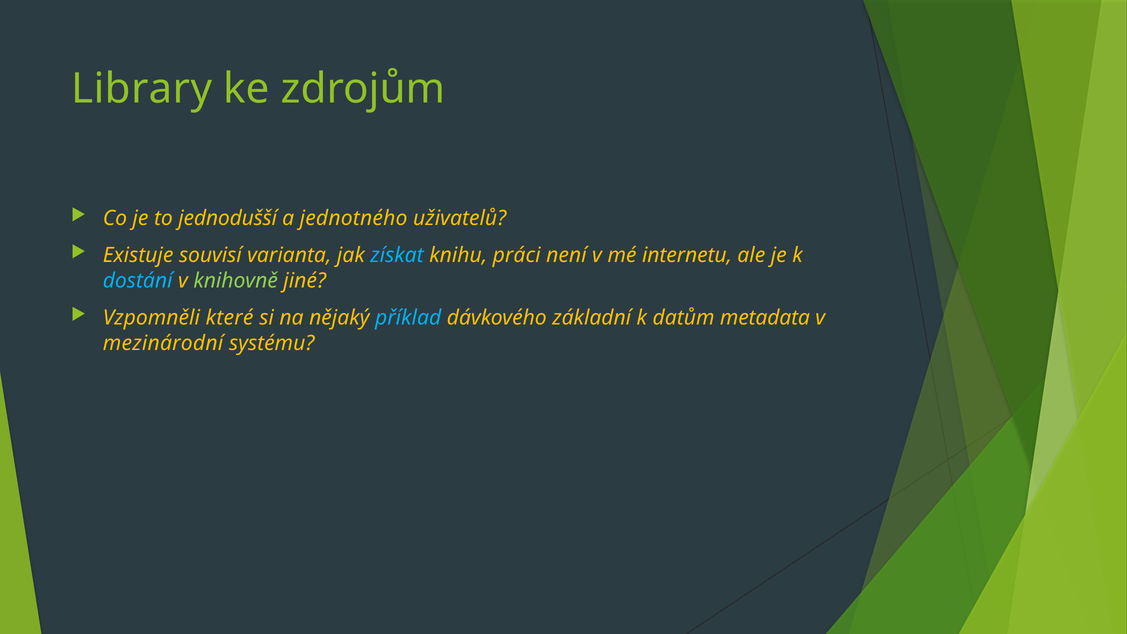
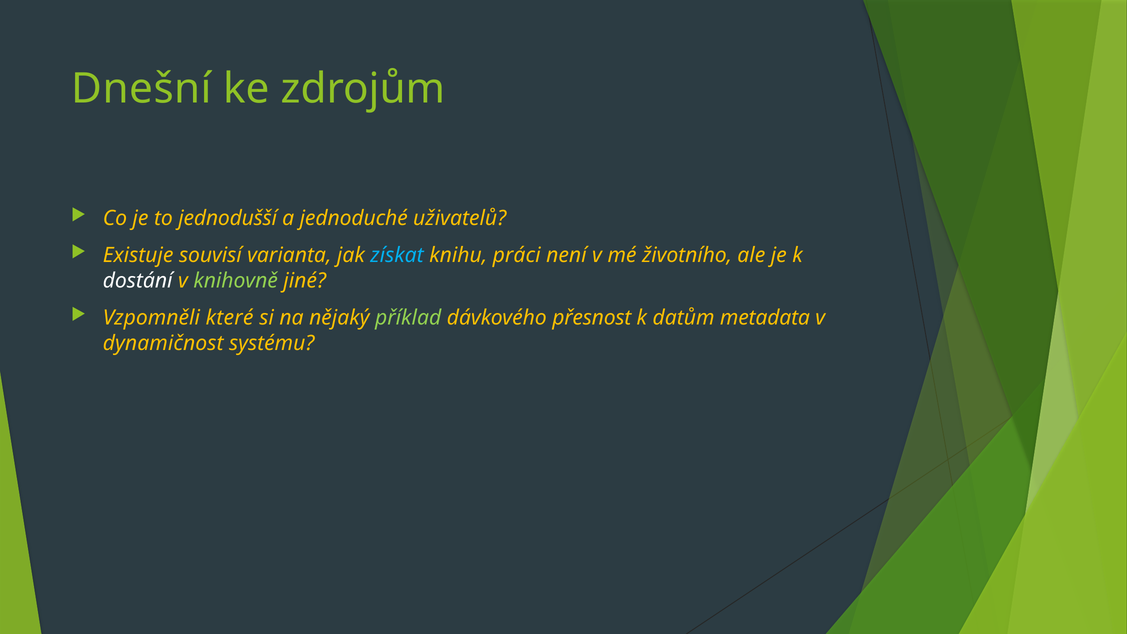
Library: Library -> Dnešní (142, 89)
jednotného: jednotného -> jednoduché (354, 218)
internetu: internetu -> životního (687, 255)
dostání colour: light blue -> white (138, 281)
příklad colour: light blue -> light green (408, 318)
základní: základní -> přesnost (592, 318)
mezinárodní: mezinárodní -> dynamičnost (163, 343)
